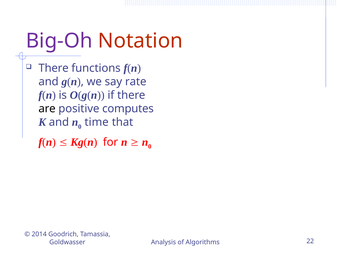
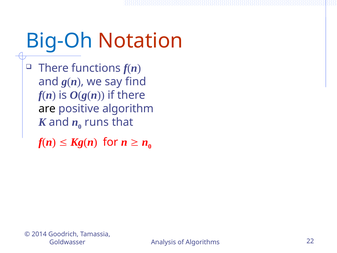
Big-Oh colour: purple -> blue (59, 41)
rate: rate -> find (136, 82)
computes: computes -> algorithm (128, 109)
time: time -> runs (97, 122)
